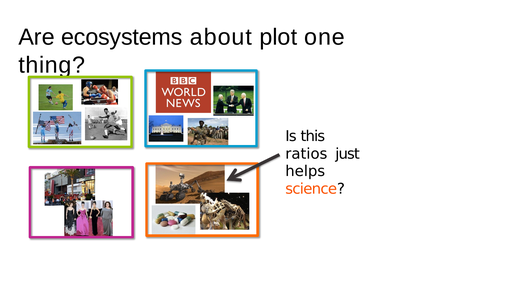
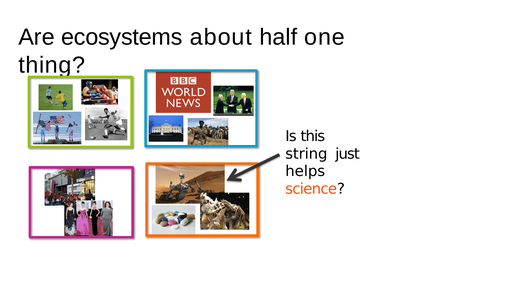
plot: plot -> half (278, 37)
ratios: ratios -> string (306, 154)
